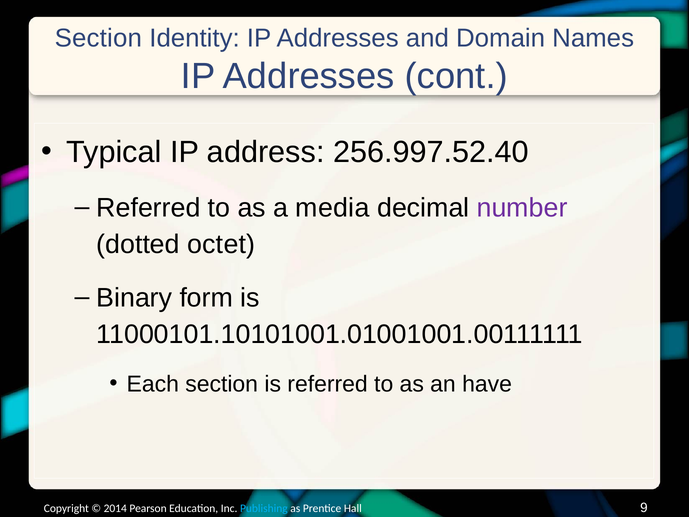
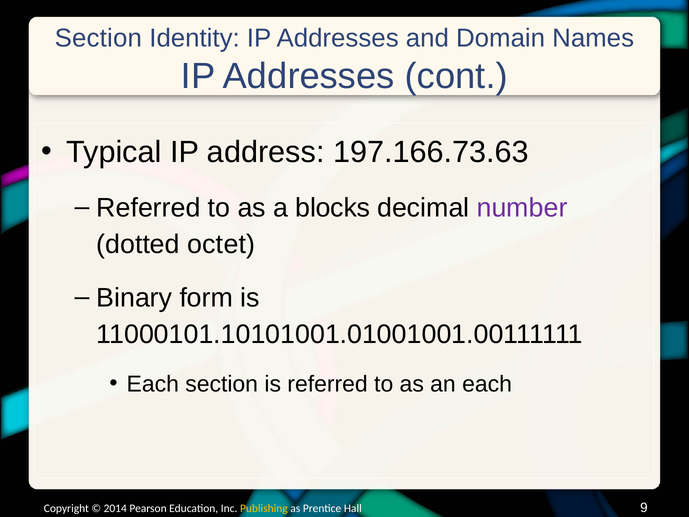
256.997.52.40: 256.997.52.40 -> 197.166.73.63 (431, 152)
media: media -> blocks (333, 208)
an have: have -> each (487, 384)
Publishing colour: light blue -> yellow (264, 508)
